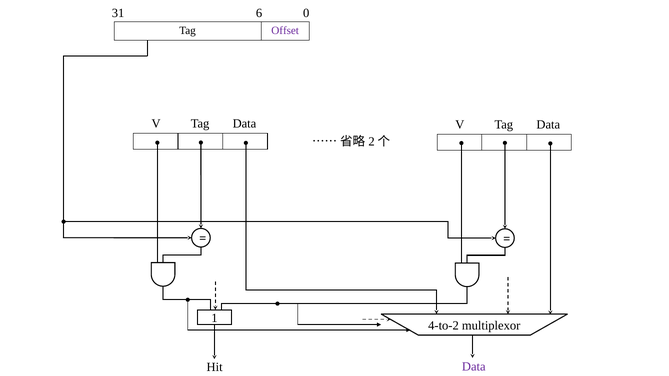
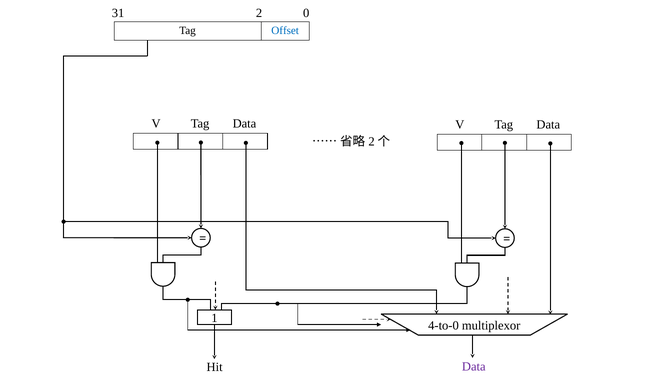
6: 6 -> 2 (259, 13)
Offset colour: purple -> blue (285, 30)
4-to-2: 4-to-2 -> 4-to-0 (443, 326)
